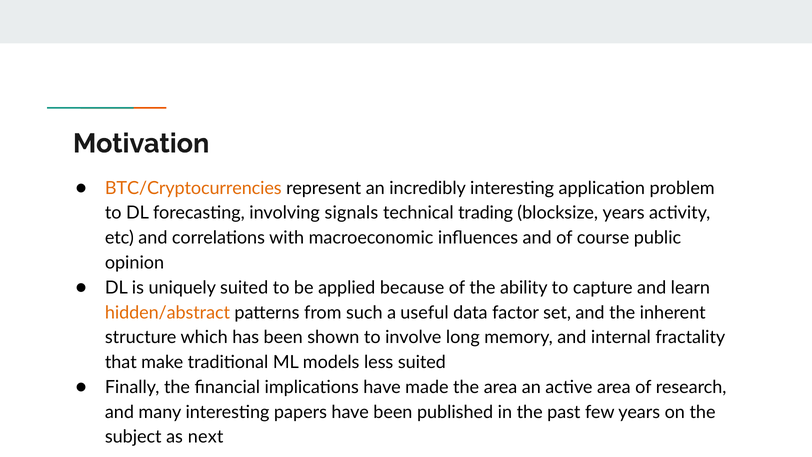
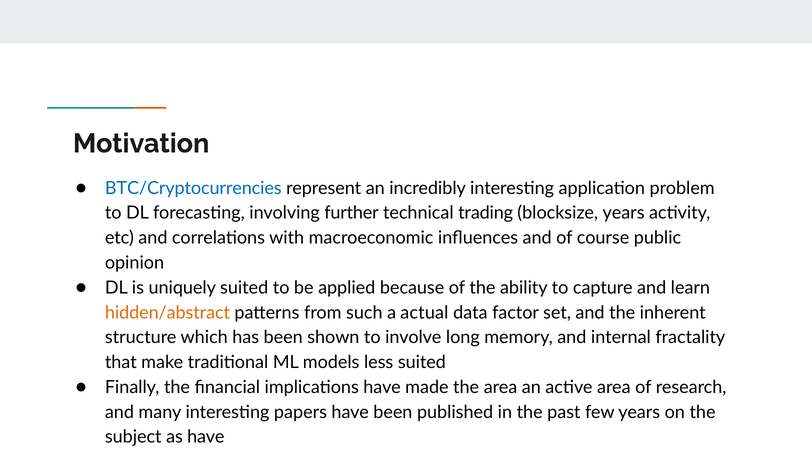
BTC/Cryptocurrencies colour: orange -> blue (193, 188)
signals: signals -> further (352, 213)
useful: useful -> actual (424, 312)
as next: next -> have (206, 437)
